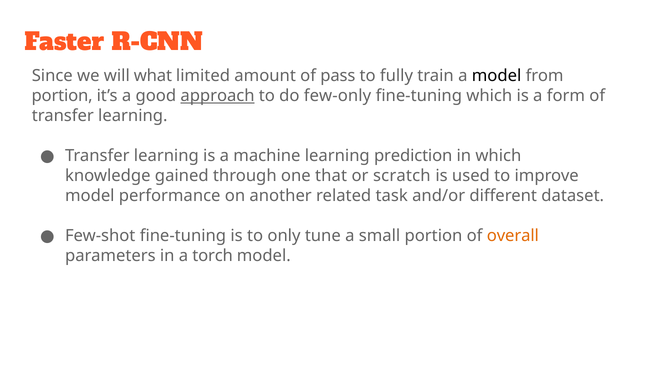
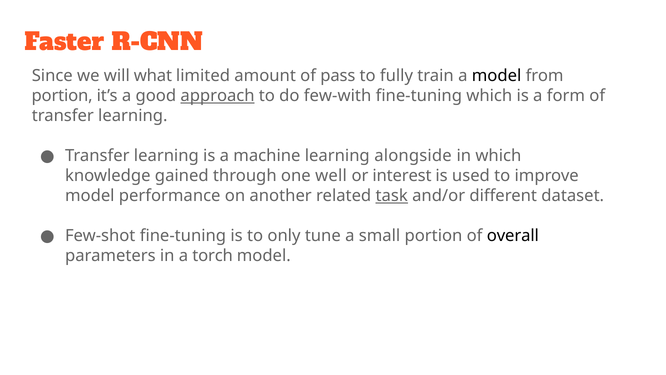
few-only: few-only -> few-with (338, 96)
prediction: prediction -> alongside (413, 156)
that: that -> well (331, 176)
scratch: scratch -> interest (402, 176)
task underline: none -> present (392, 196)
overall colour: orange -> black (513, 236)
